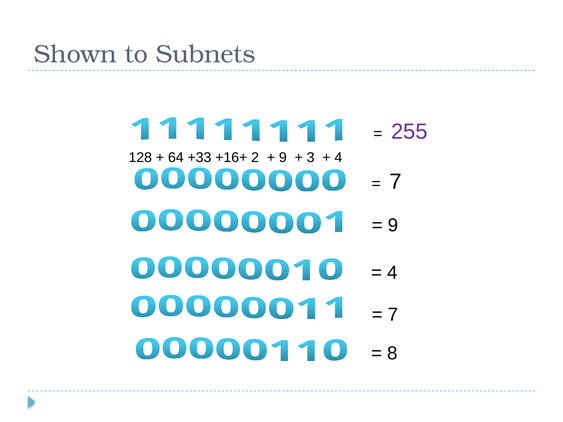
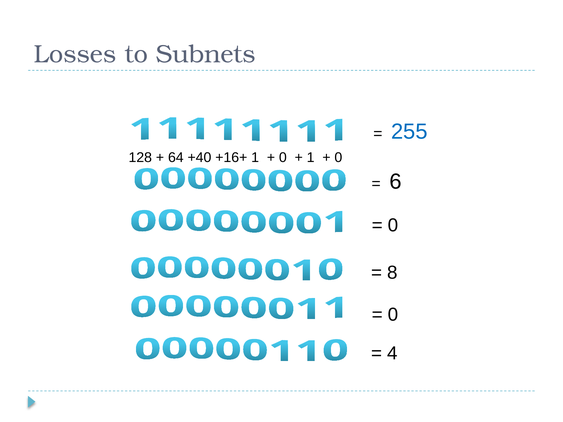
Shown: Shown -> Losses (75, 54)
255 colour: purple -> blue (409, 132)
+33: +33 -> +40 (199, 158)
+16+ 2: 2 -> 1 (255, 158)
9: 9 -> 0 (283, 158)
3: 3 -> 1 (311, 158)
4: 4 -> 0 (338, 158)
7: 7 -> 6 (395, 182)
9: 9 -> 0 (393, 226)
4: 4 -> 8 (392, 273)
7: 7 -> 0 (393, 315)
8: 8 -> 4 (392, 354)
